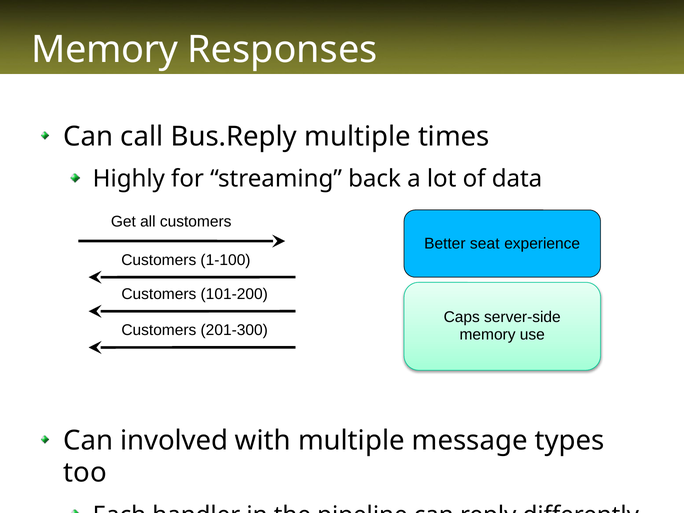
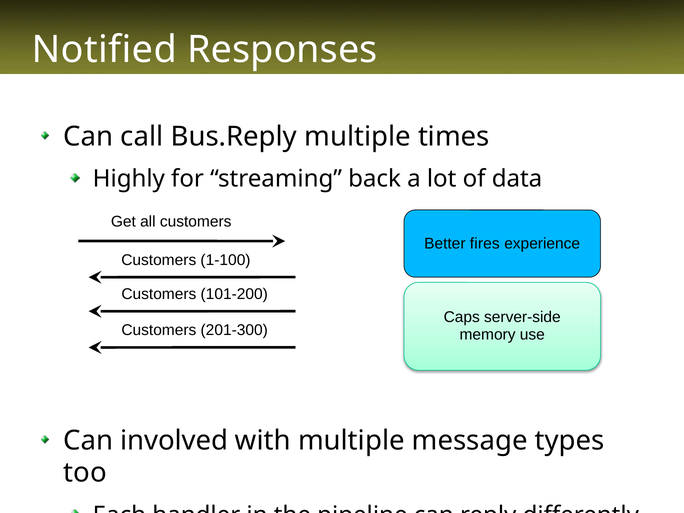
Memory: Memory -> Notified (104, 50)
seat: seat -> fires (485, 244)
